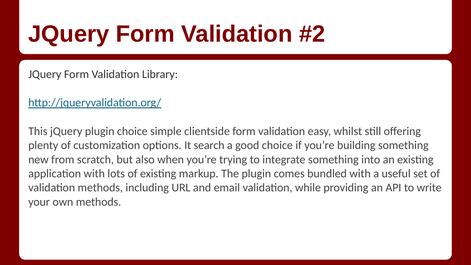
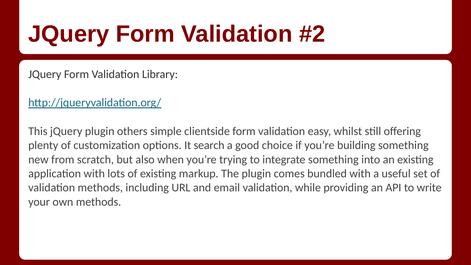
plugin choice: choice -> others (132, 131)
